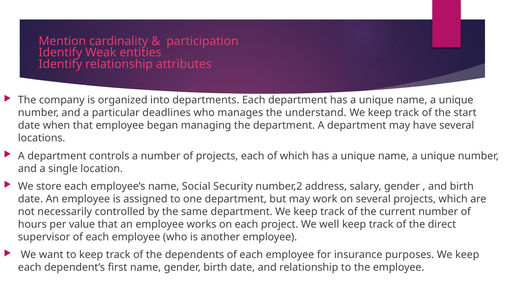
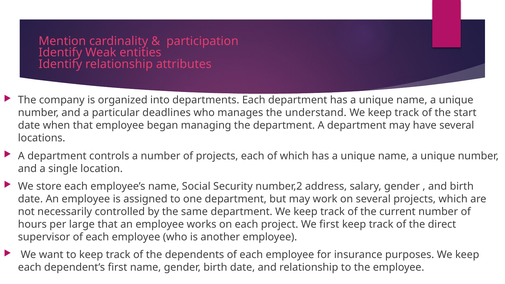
value: value -> large (82, 224)
We well: well -> first (329, 224)
